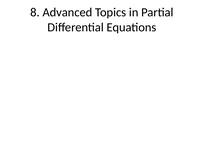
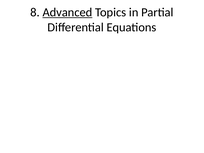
Advanced underline: none -> present (67, 12)
